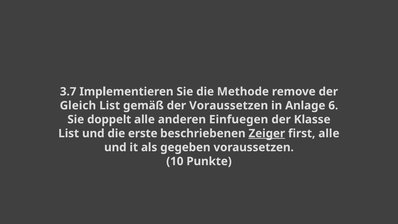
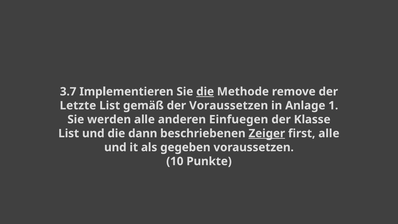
die underline: none -> present (205, 92)
Gleich: Gleich -> Letzte (78, 105)
6: 6 -> 1 (333, 105)
doppelt: doppelt -> werden (109, 119)
erste: erste -> dann (143, 133)
